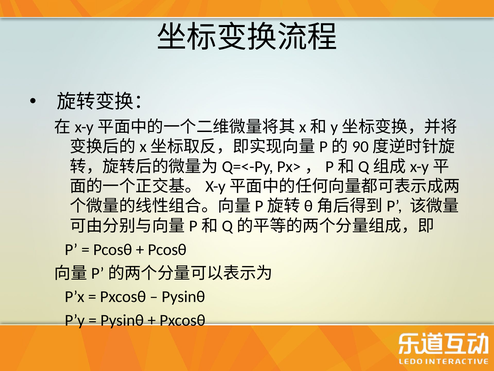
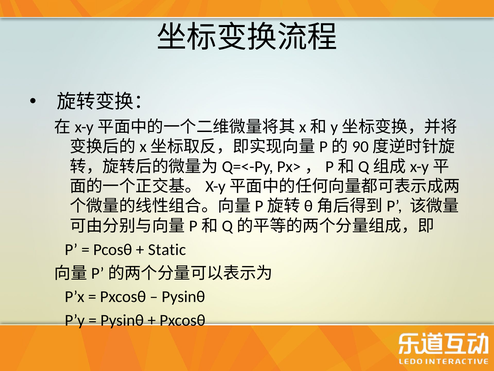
Pcosθ: Pcosθ -> Static (167, 249)
